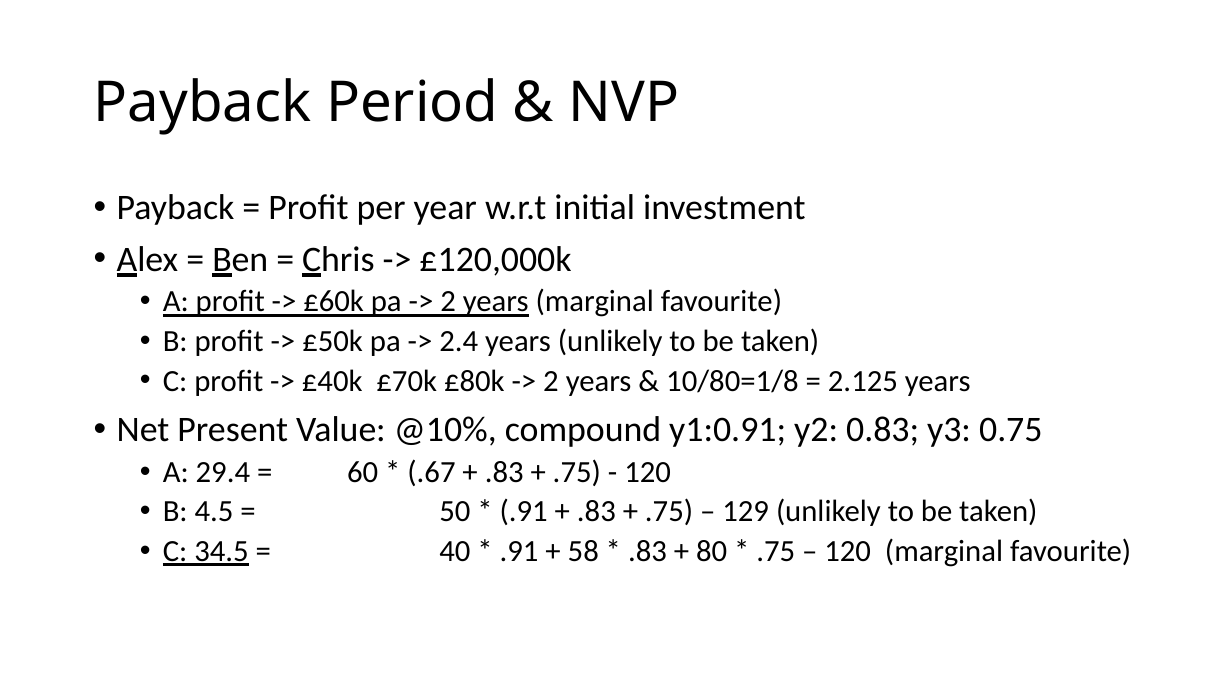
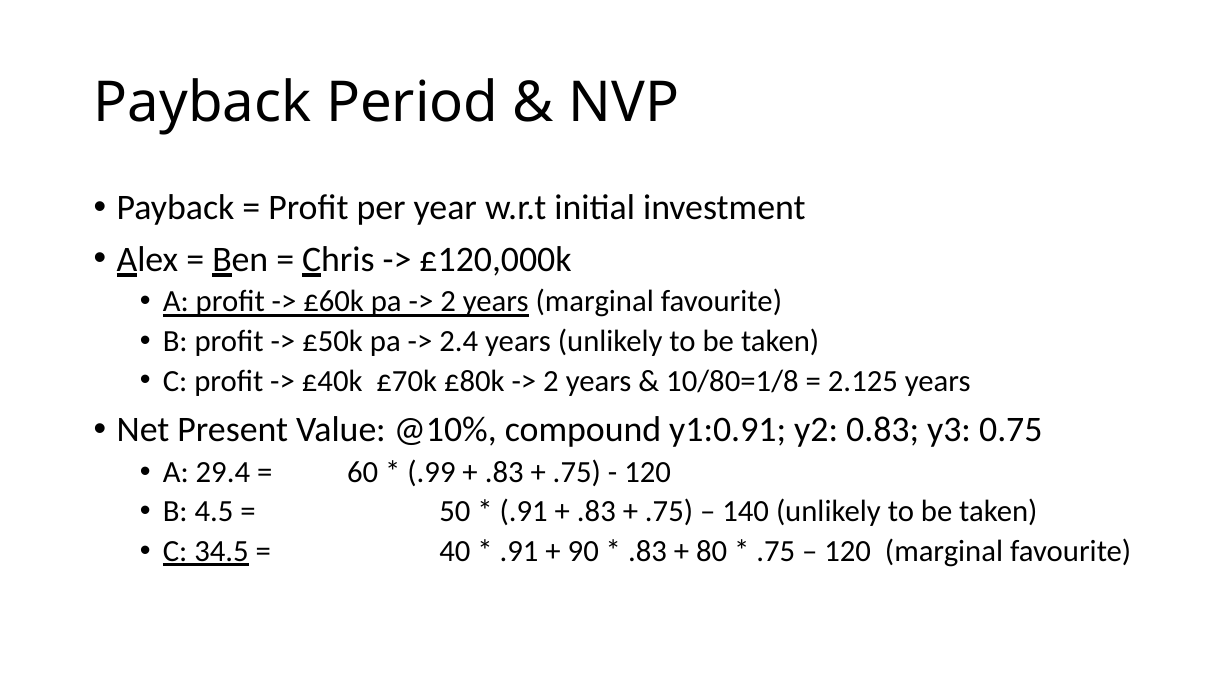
.67: .67 -> .99 (431, 472)
129: 129 -> 140 (746, 511)
58: 58 -> 90 (583, 551)
